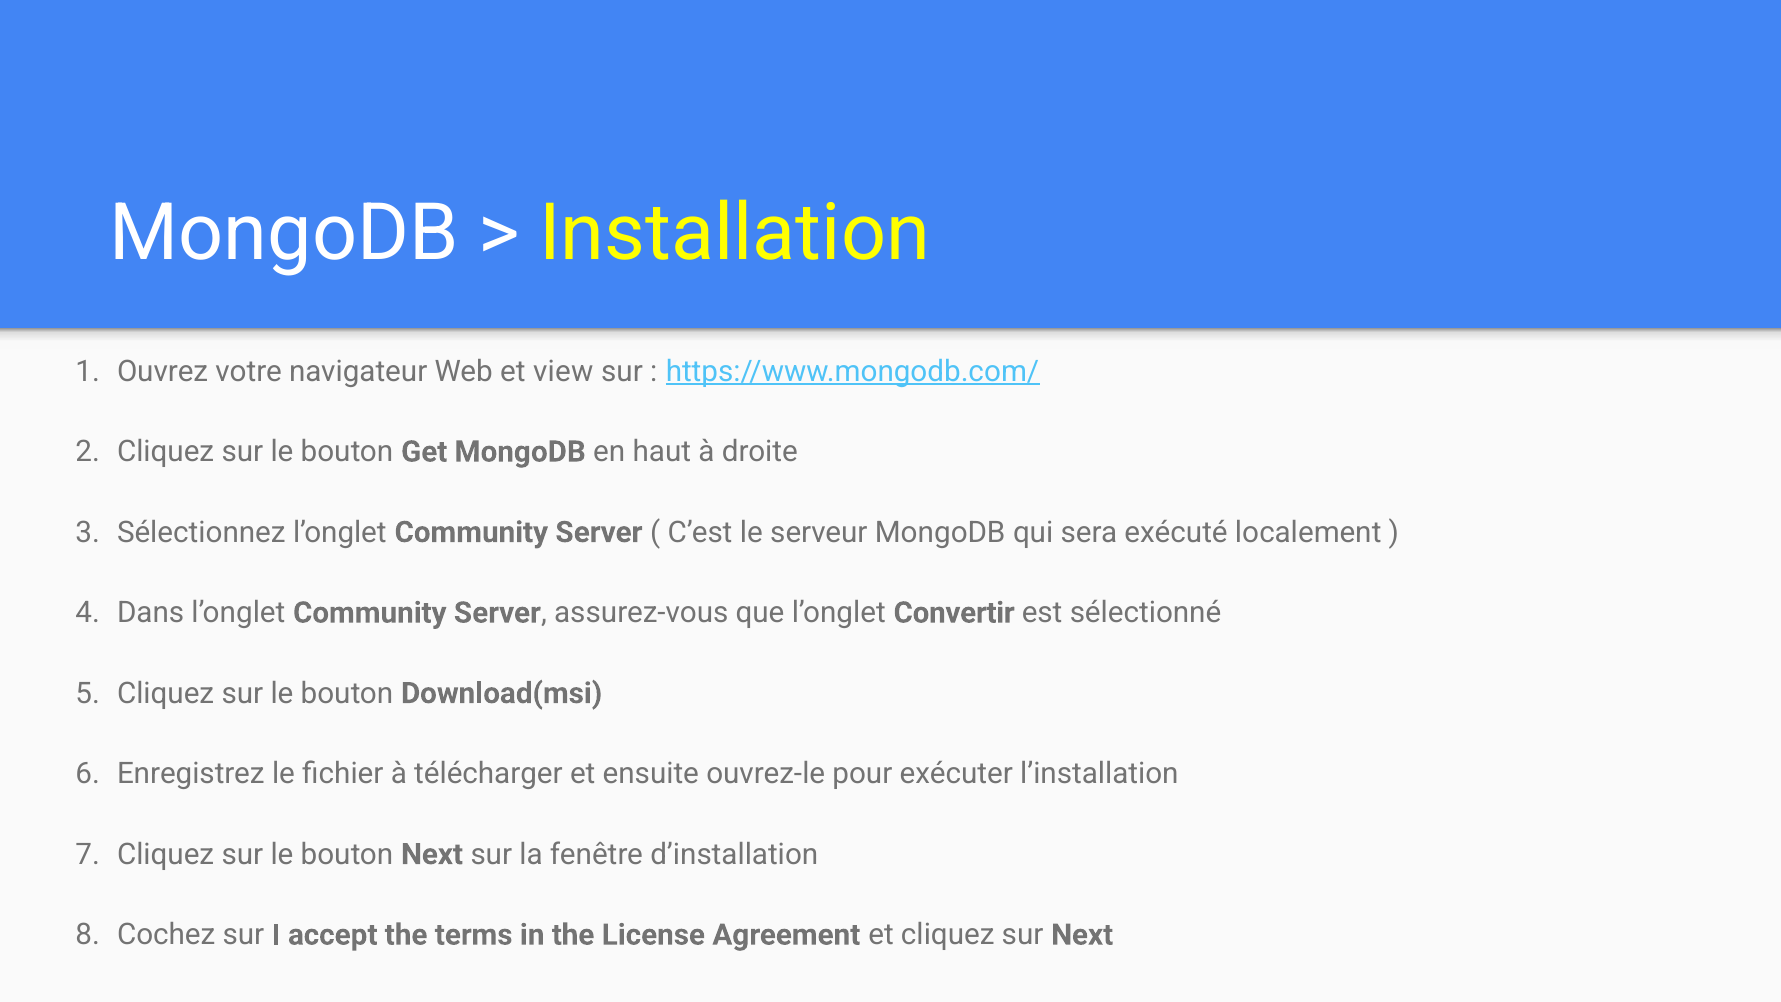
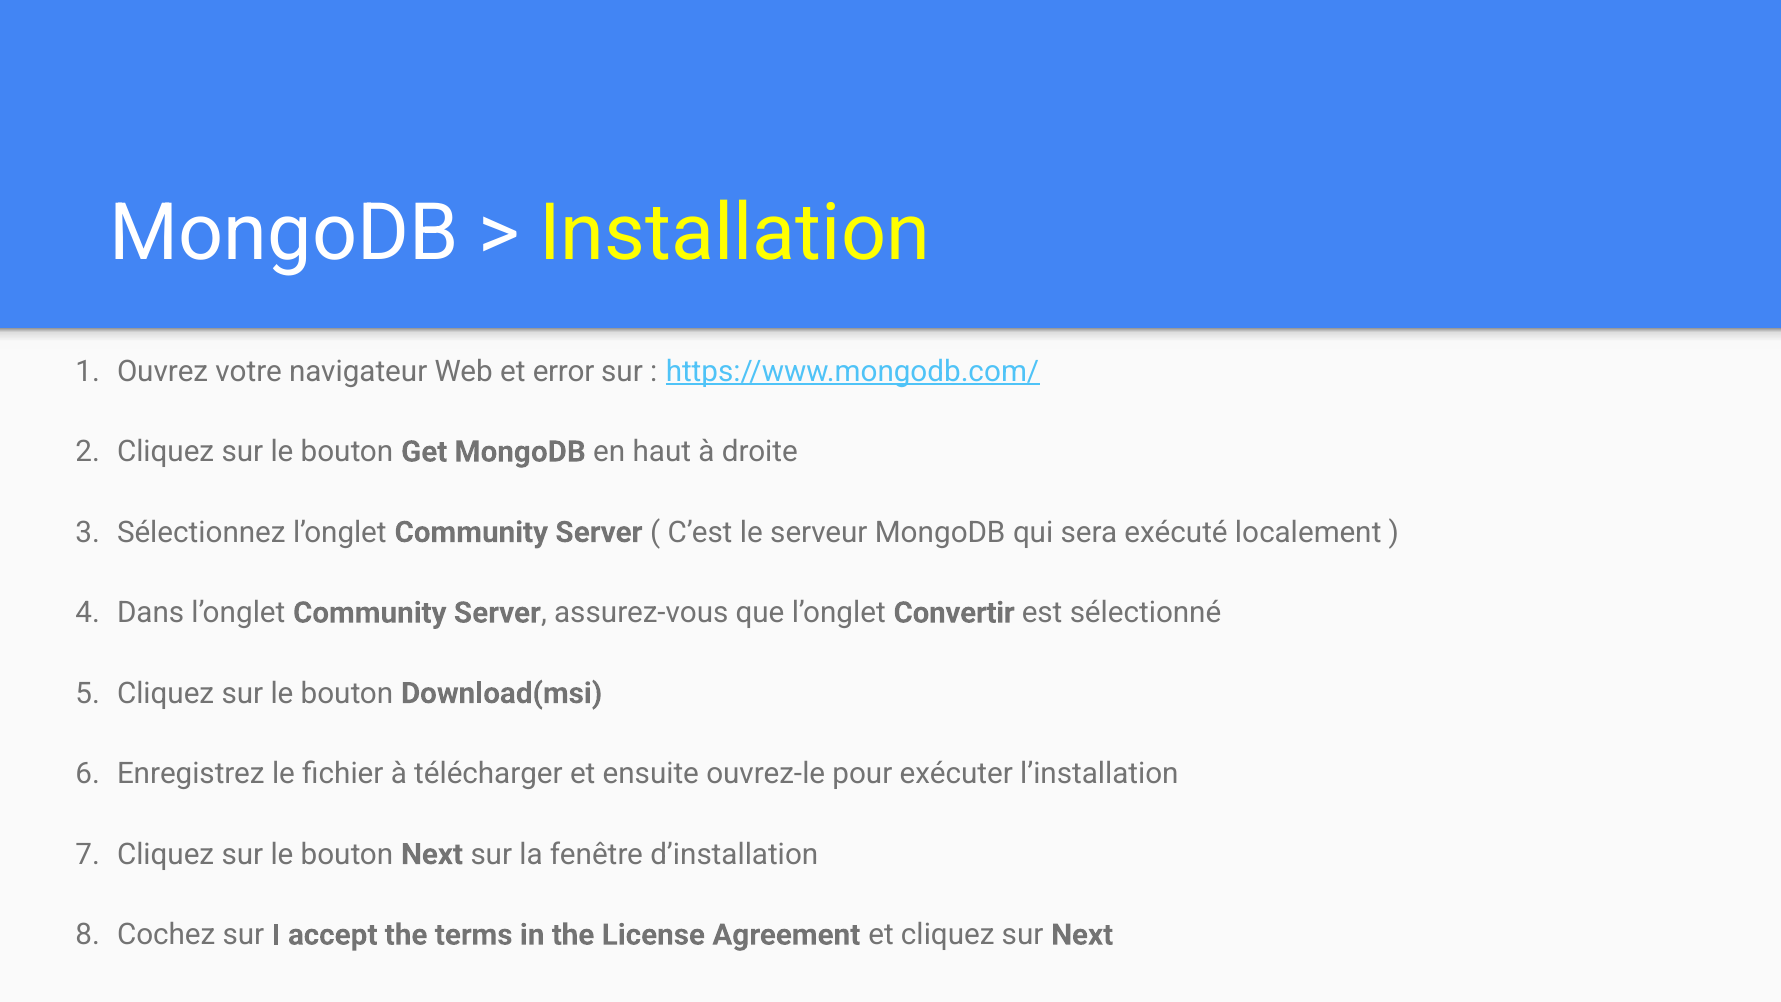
view: view -> error (564, 371)
